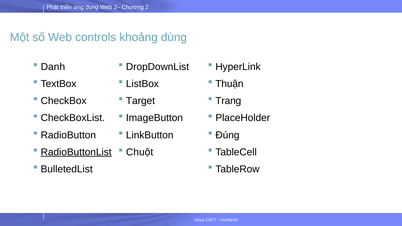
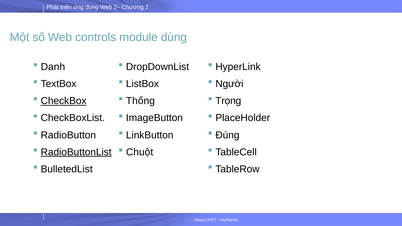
khoảng: khoảng -> module (139, 37)
Thuận: Thuận -> Người (229, 84)
CheckBox underline: none -> present (64, 101)
Target: Target -> Thống (140, 101)
Trang: Trang -> Trọng (228, 101)
